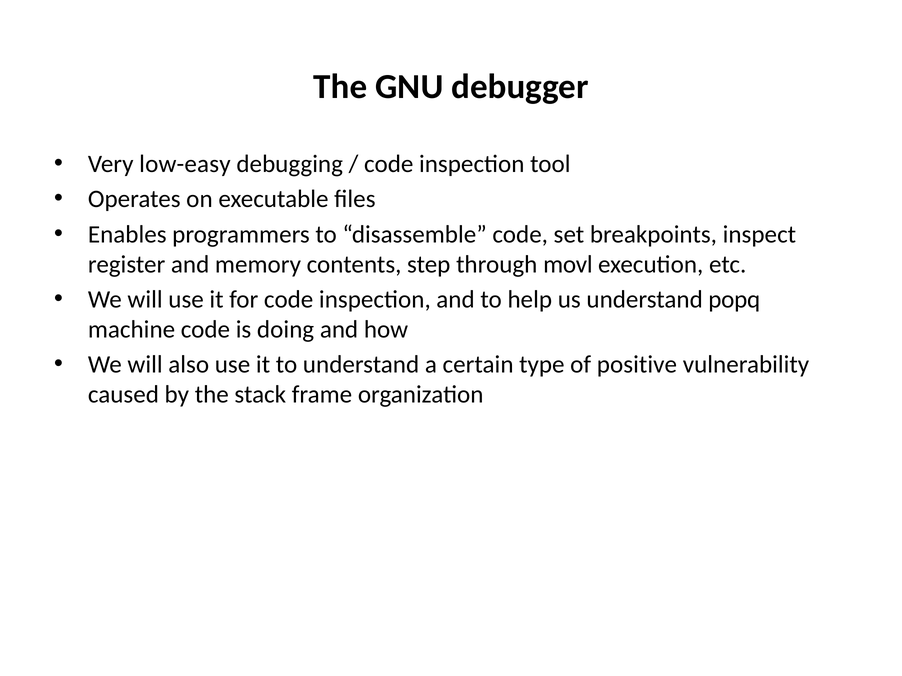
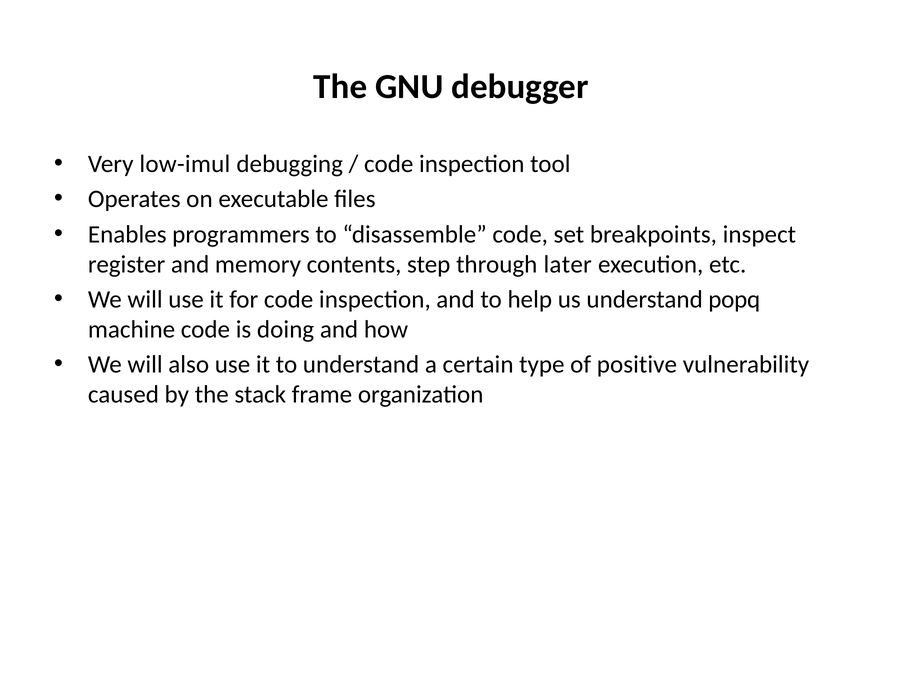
low-easy: low-easy -> low-imul (185, 164)
movl: movl -> later (568, 265)
